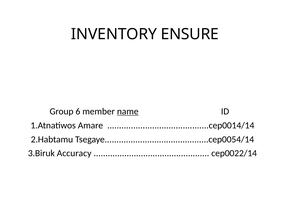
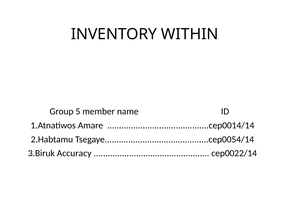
ENSURE: ENSURE -> WITHIN (190, 34)
6: 6 -> 5 (78, 112)
name underline: present -> none (128, 112)
